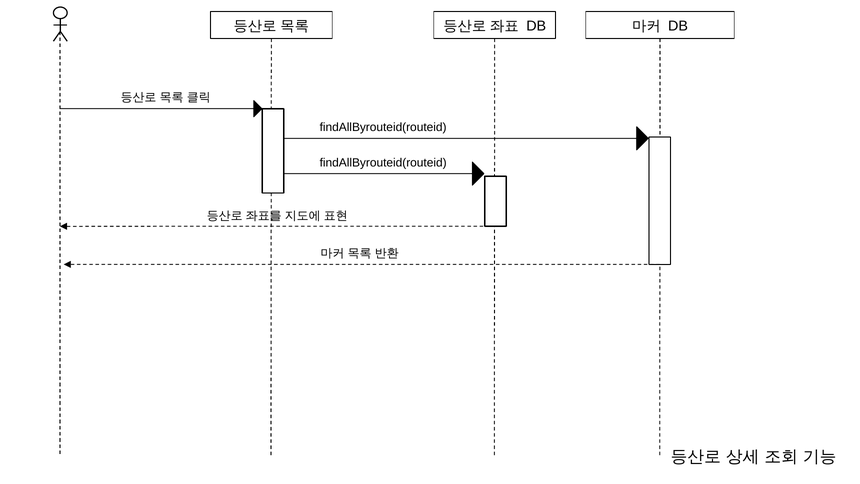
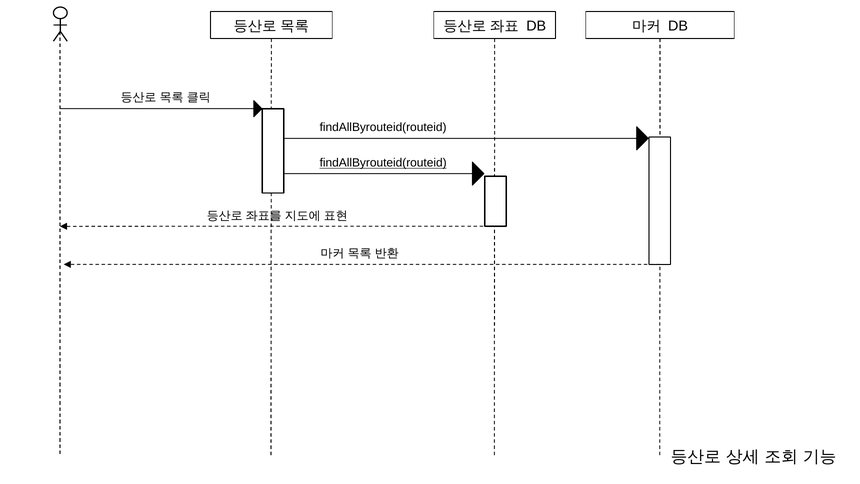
findAllByrouteid(routeid underline: none -> present (383, 163)
